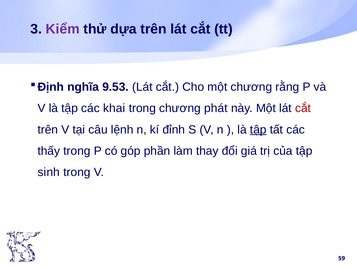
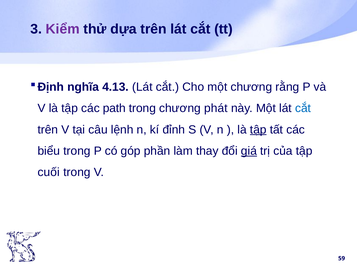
9.53: 9.53 -> 4.13 (116, 87)
khai: khai -> path (114, 109)
cắt colour: red -> blue (303, 109)
thấy: thấy -> biểu (49, 151)
giá underline: none -> present (249, 151)
sinh: sinh -> cuối (49, 173)
